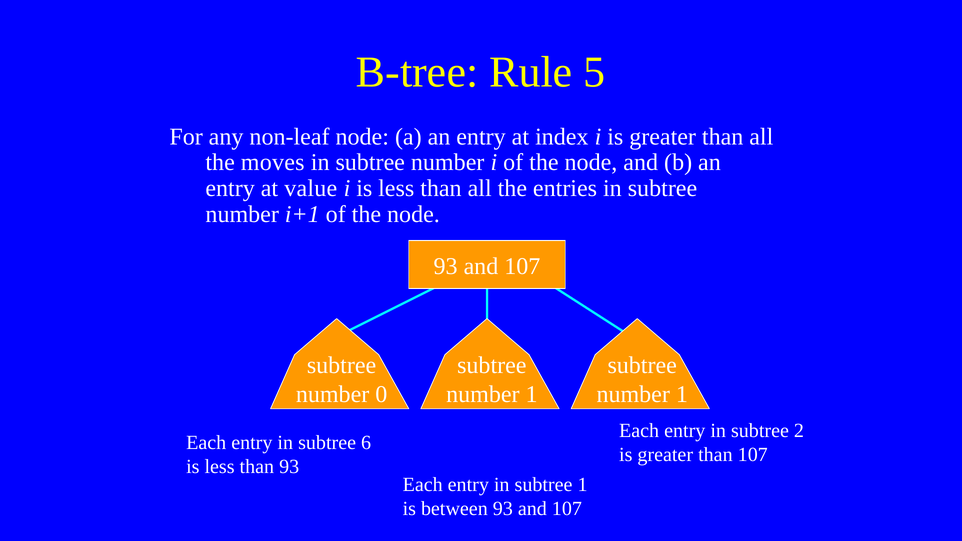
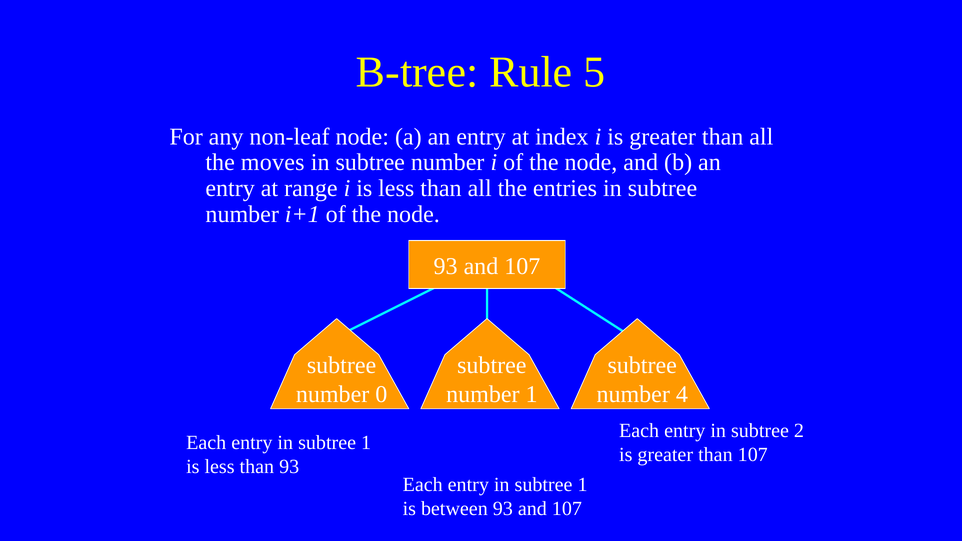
value: value -> range (311, 189)
1: 1 -> 4 (682, 394)
6: 6 -> 1 (366, 443)
